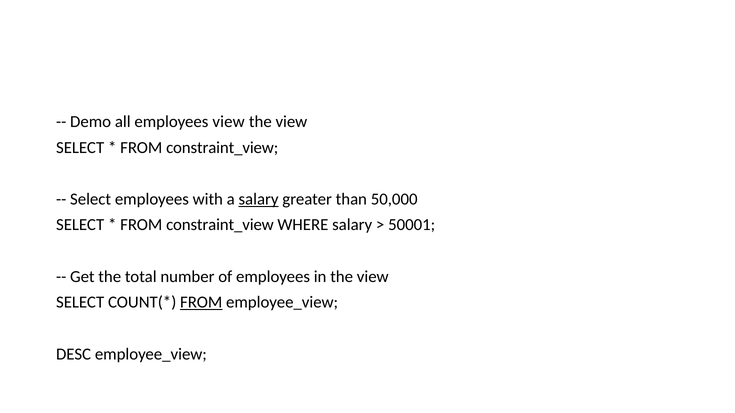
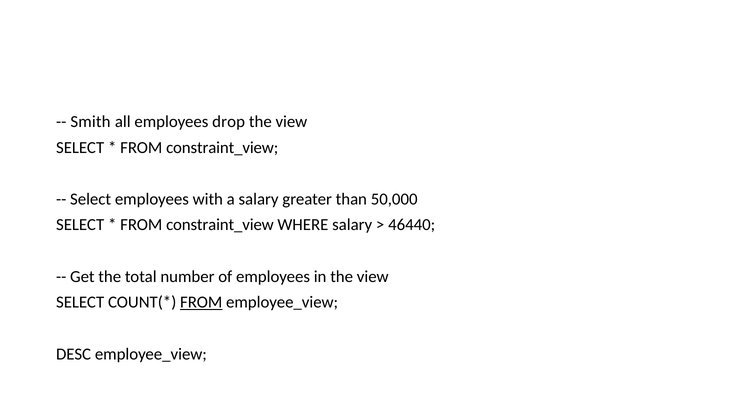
Demo: Demo -> Smith (90, 122)
employees view: view -> drop (229, 122)
salary underline: present -> none (259, 199)
50001: 50001 -> 46440 (412, 225)
